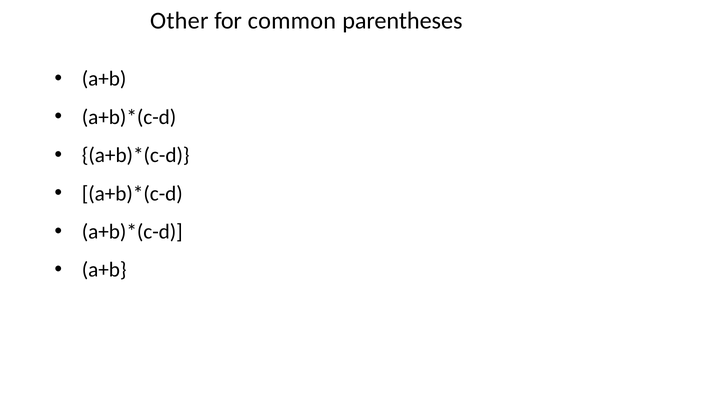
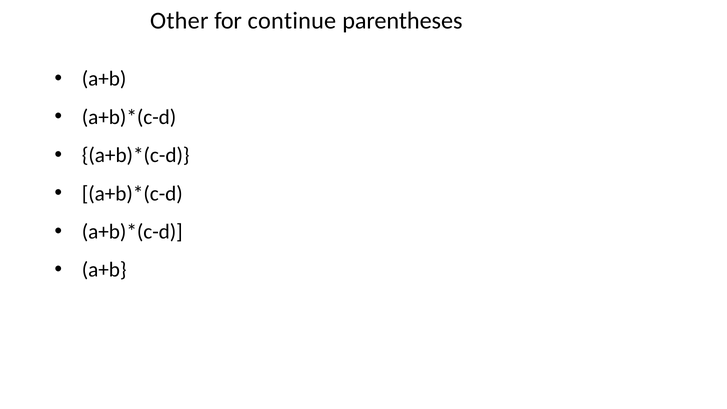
common: common -> continue (292, 21)
